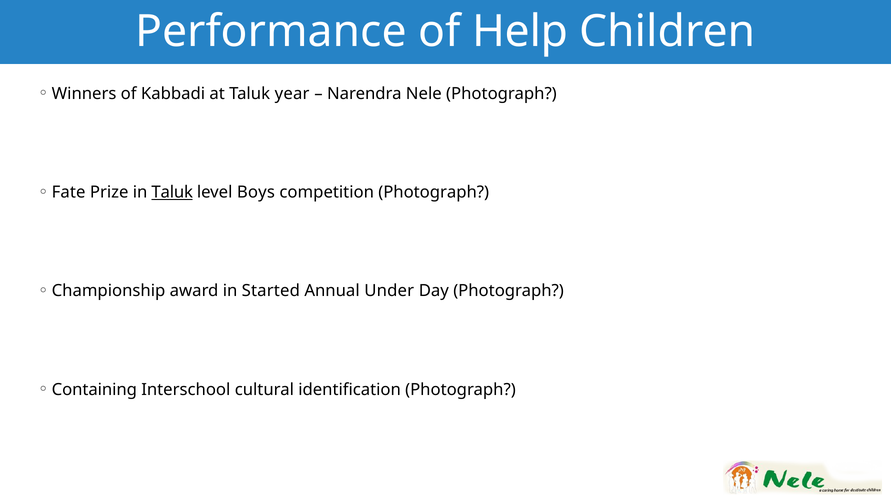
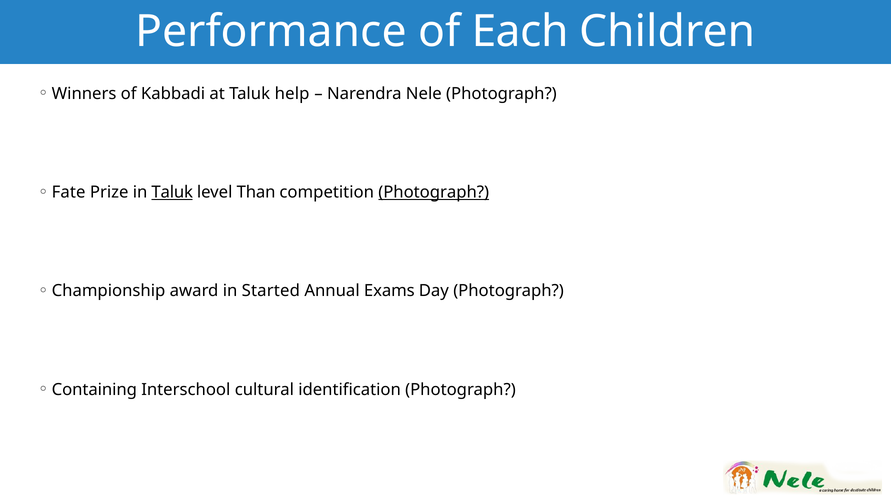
Help: Help -> Each (520, 32)
year: year -> help (292, 94)
Boys: Boys -> Than (256, 192)
Photograph underline: none -> present (434, 192)
Under: Under -> Exams (389, 291)
